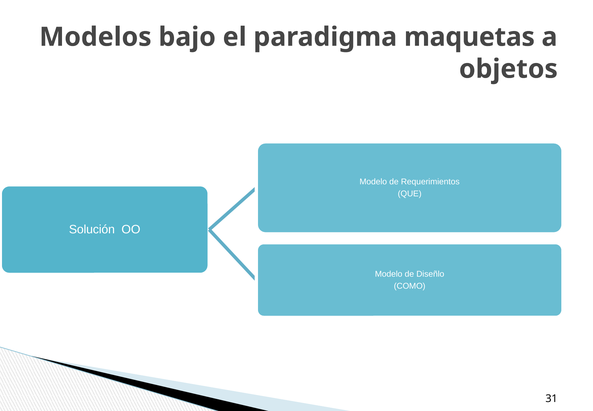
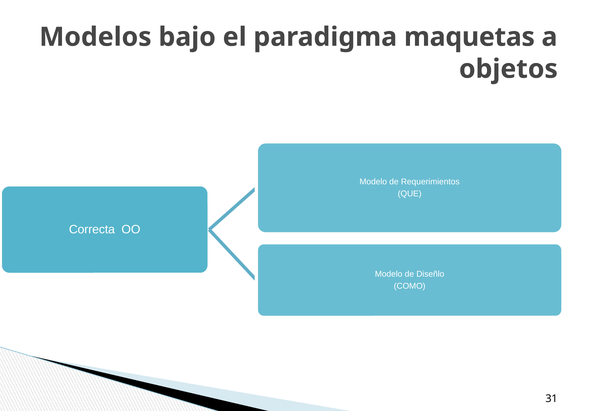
Solución: Solución -> Correcta (92, 229)
